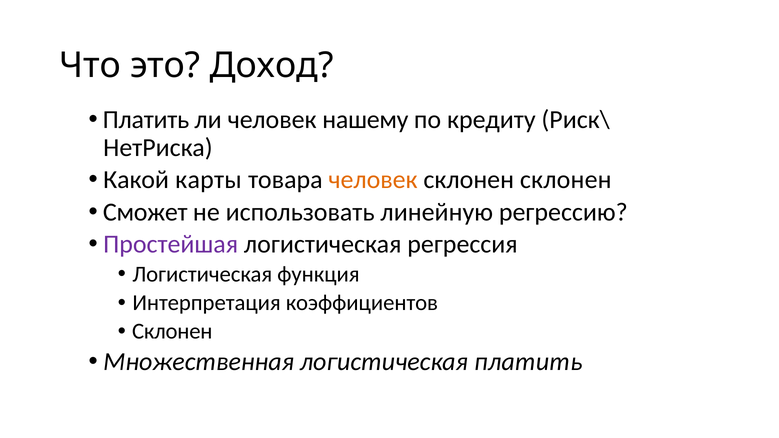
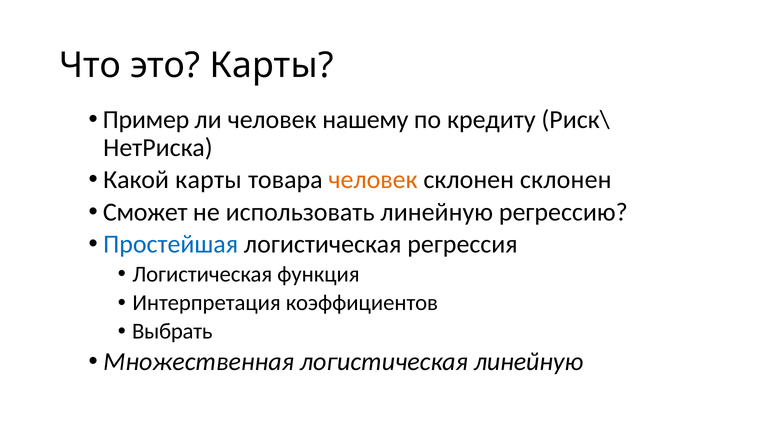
это Доход: Доход -> Карты (272, 65)
Платить: Платить -> Пример (146, 120)
Простейшая colour: purple -> blue (171, 244)
Склонен: Склонен -> Выбрать (172, 332)
логистическая платить: платить -> линейную (528, 362)
